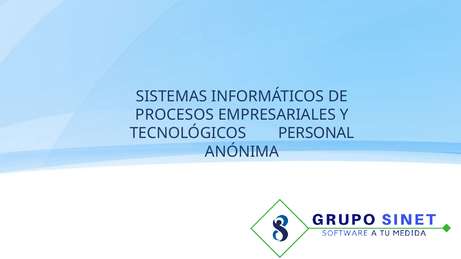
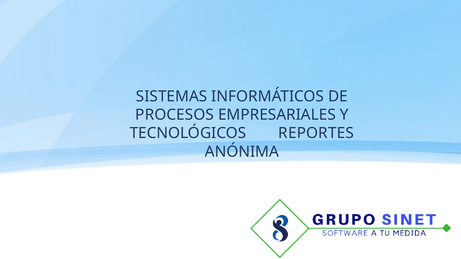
PERSONAL: PERSONAL -> REPORTES (316, 133)
